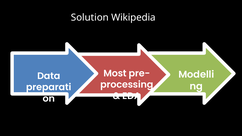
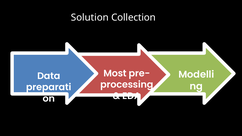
Wikipedia: Wikipedia -> Collection (133, 18)
